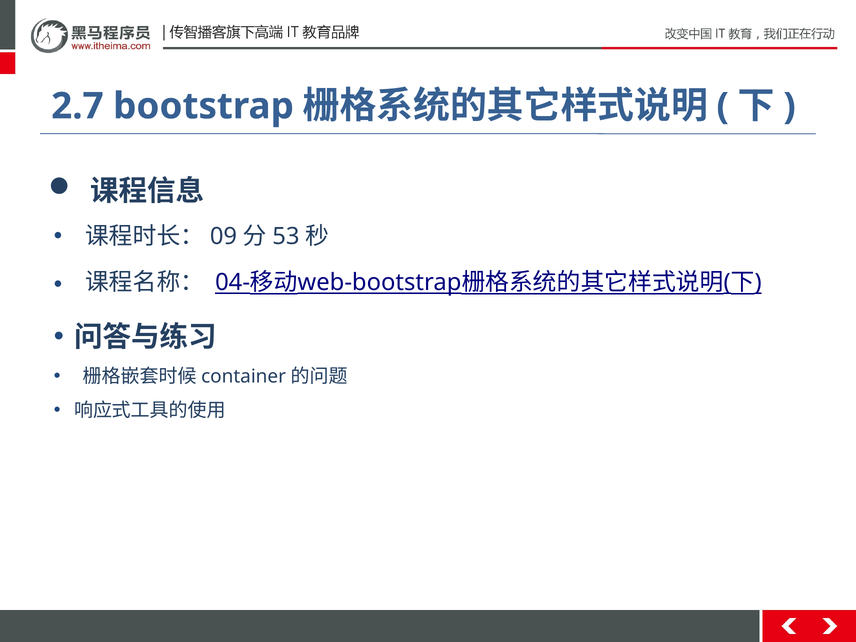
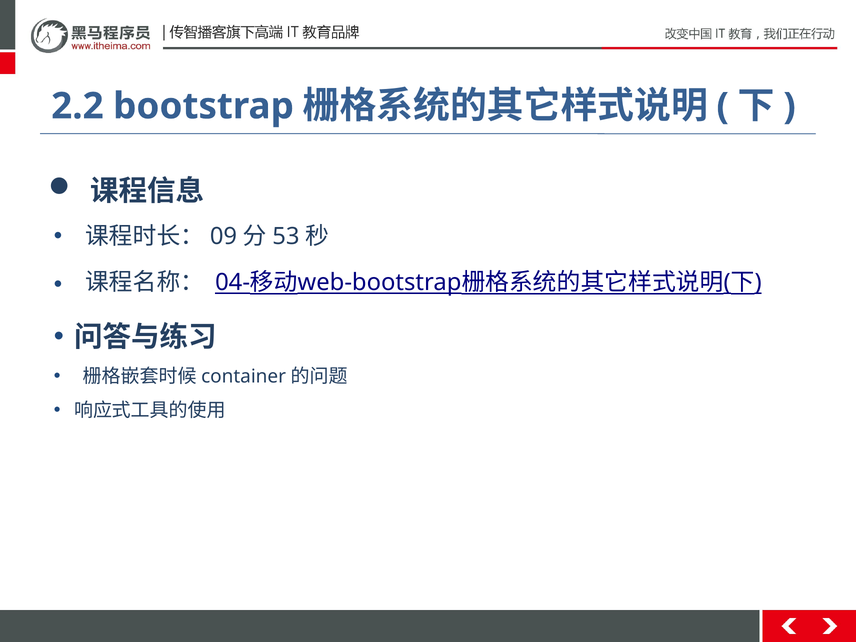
2.7: 2.7 -> 2.2 (77, 106)
